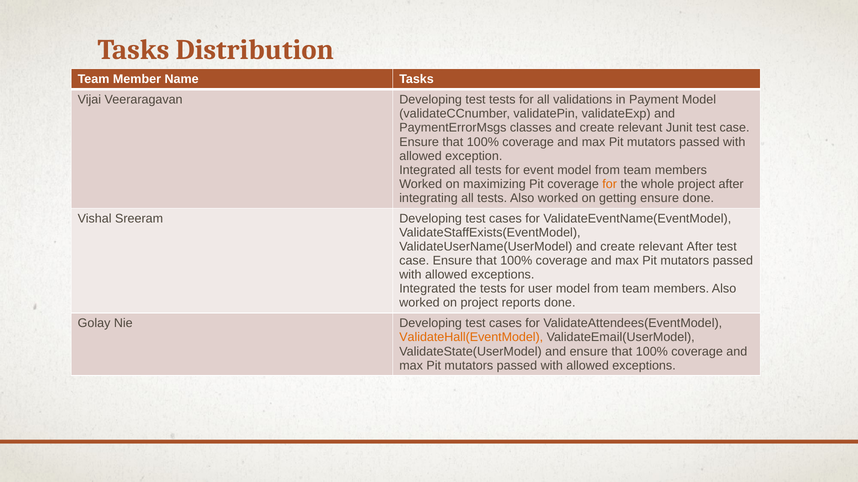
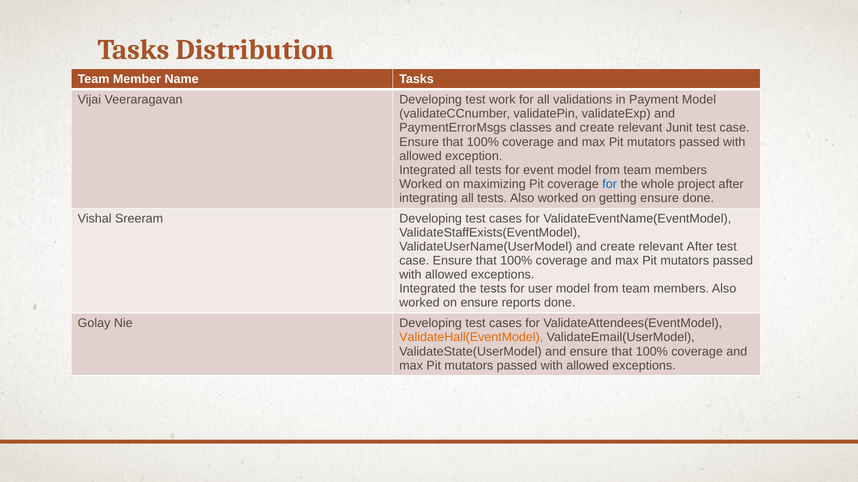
test tests: tests -> work (502, 100)
for colour: orange -> blue (610, 184)
on project: project -> ensure (479, 303)
